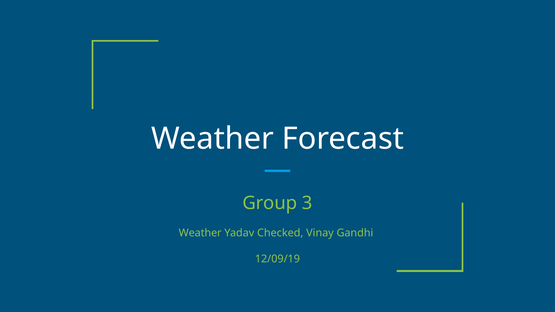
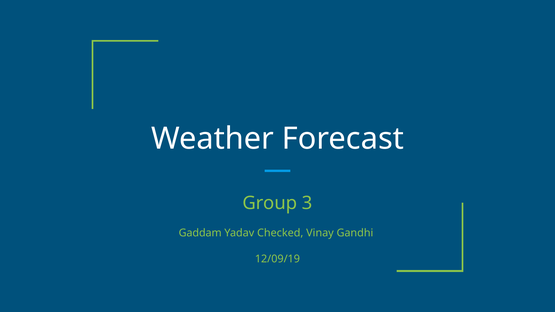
Weather: Weather -> Gaddam (200, 233)
